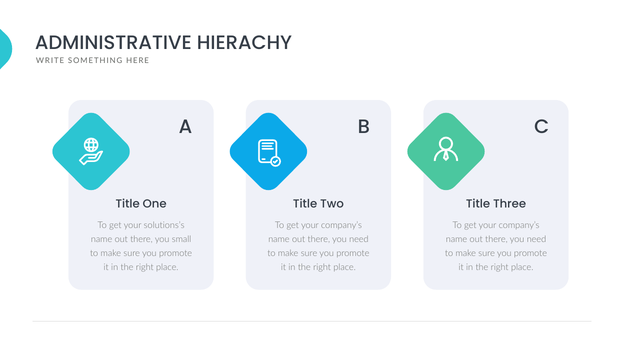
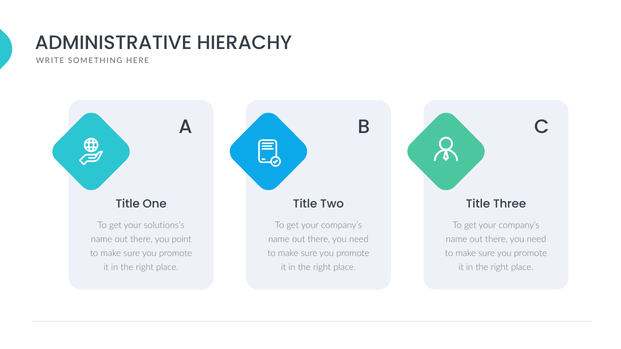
small: small -> point (182, 240)
